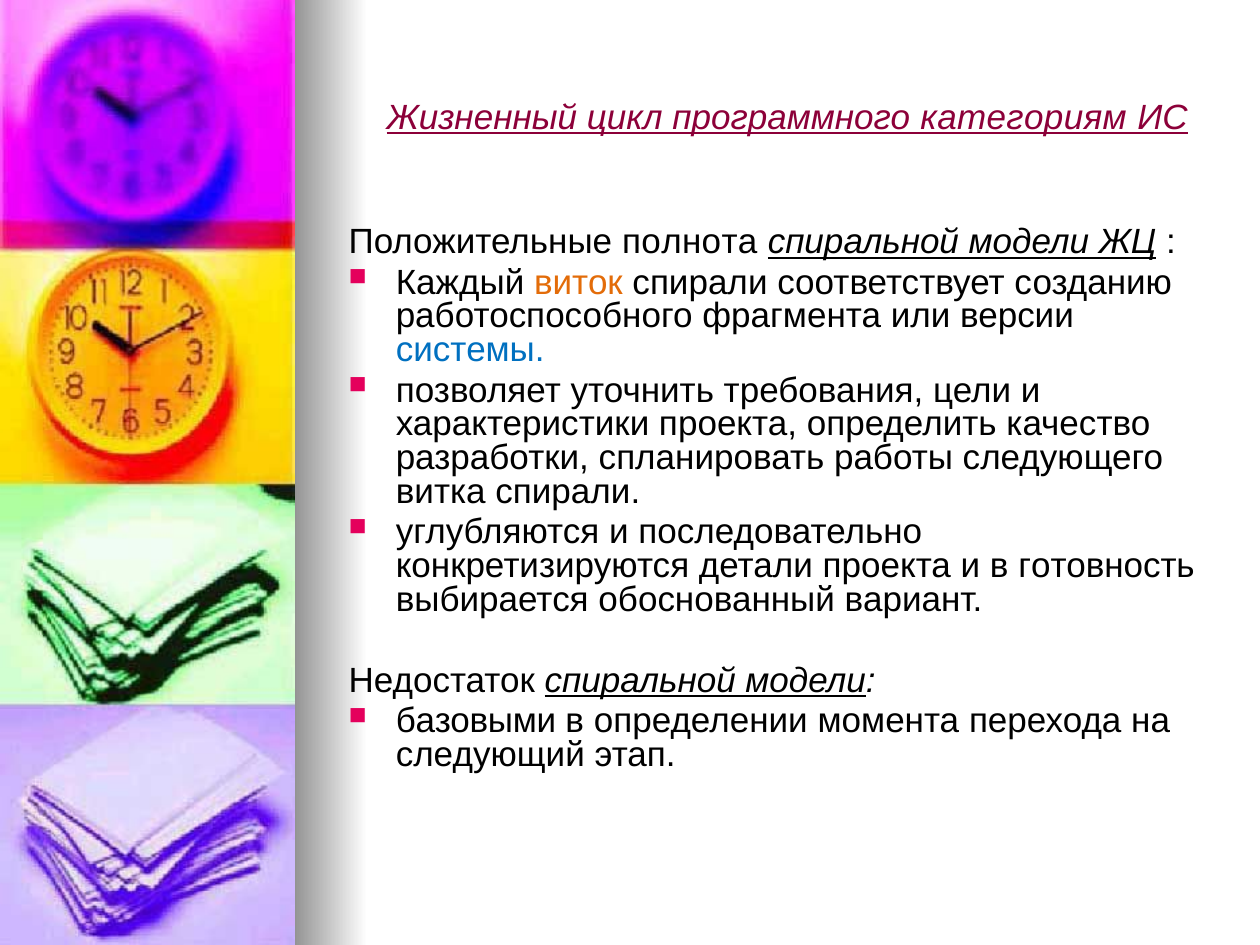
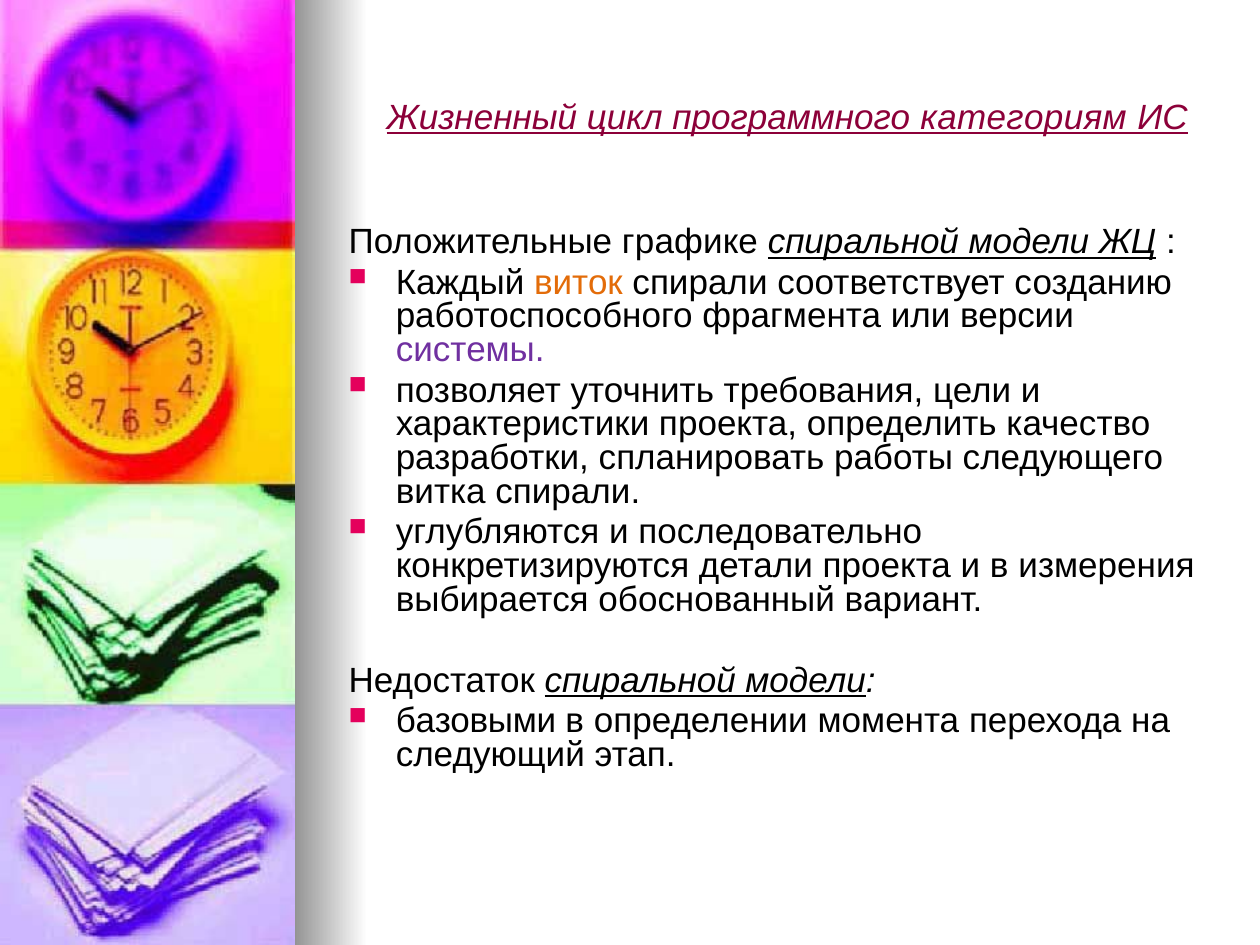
полнота: полнота -> графике (690, 242)
системы colour: blue -> purple (470, 350)
готовность: готовность -> измерения (1107, 566)
